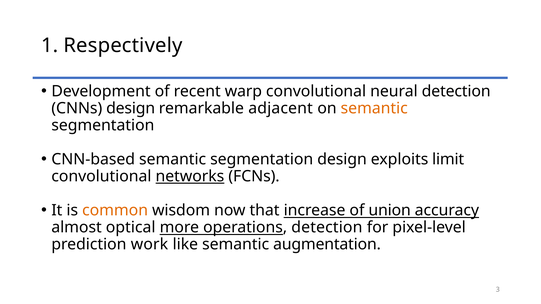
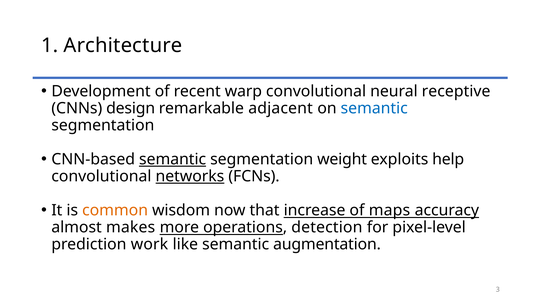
Respectively: Respectively -> Architecture (123, 45)
neural detection: detection -> receptive (456, 91)
semantic colour: orange -> blue (374, 108)
semantic underline: none -> present (173, 159)
segmentation design: design -> weight (342, 159)
limit: limit -> help (448, 159)
union: union -> maps (389, 210)
optical: optical -> makes (131, 228)
